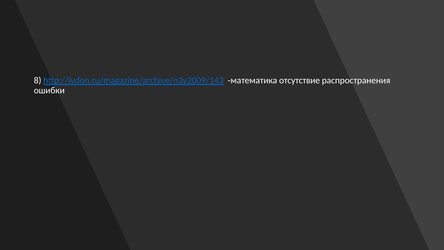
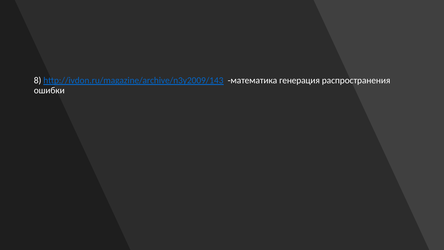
отсутствие: отсутствие -> генерация (300, 80)
